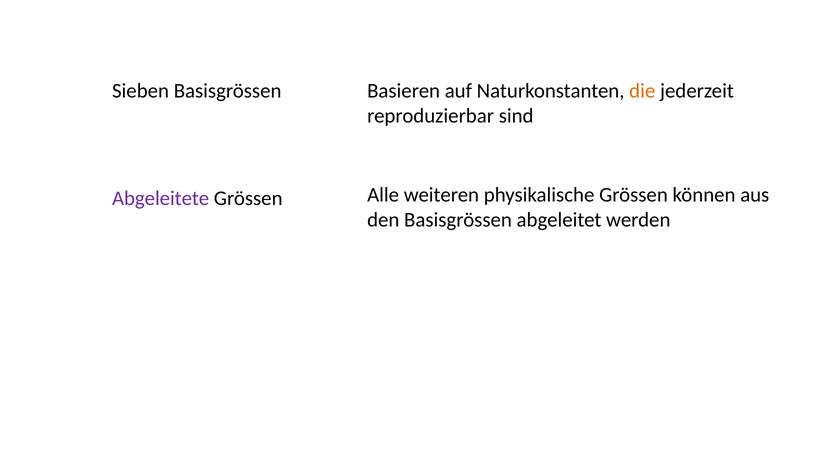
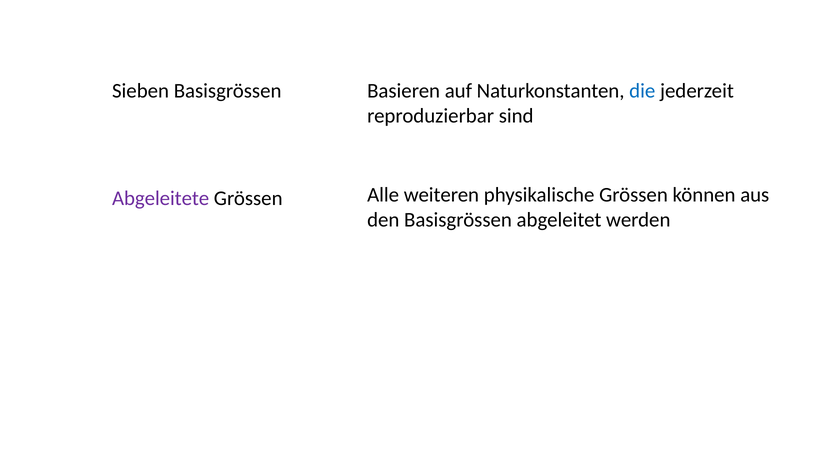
die colour: orange -> blue (642, 91)
